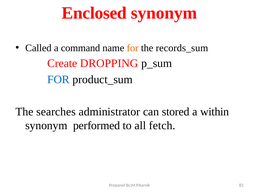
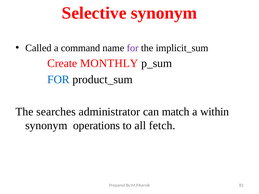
Enclosed: Enclosed -> Selective (94, 13)
for colour: orange -> purple (133, 48)
records_sum: records_sum -> implicit_sum (182, 48)
DROPPING: DROPPING -> MONTHLY (109, 63)
stored: stored -> match (176, 112)
performed: performed -> operations (97, 126)
